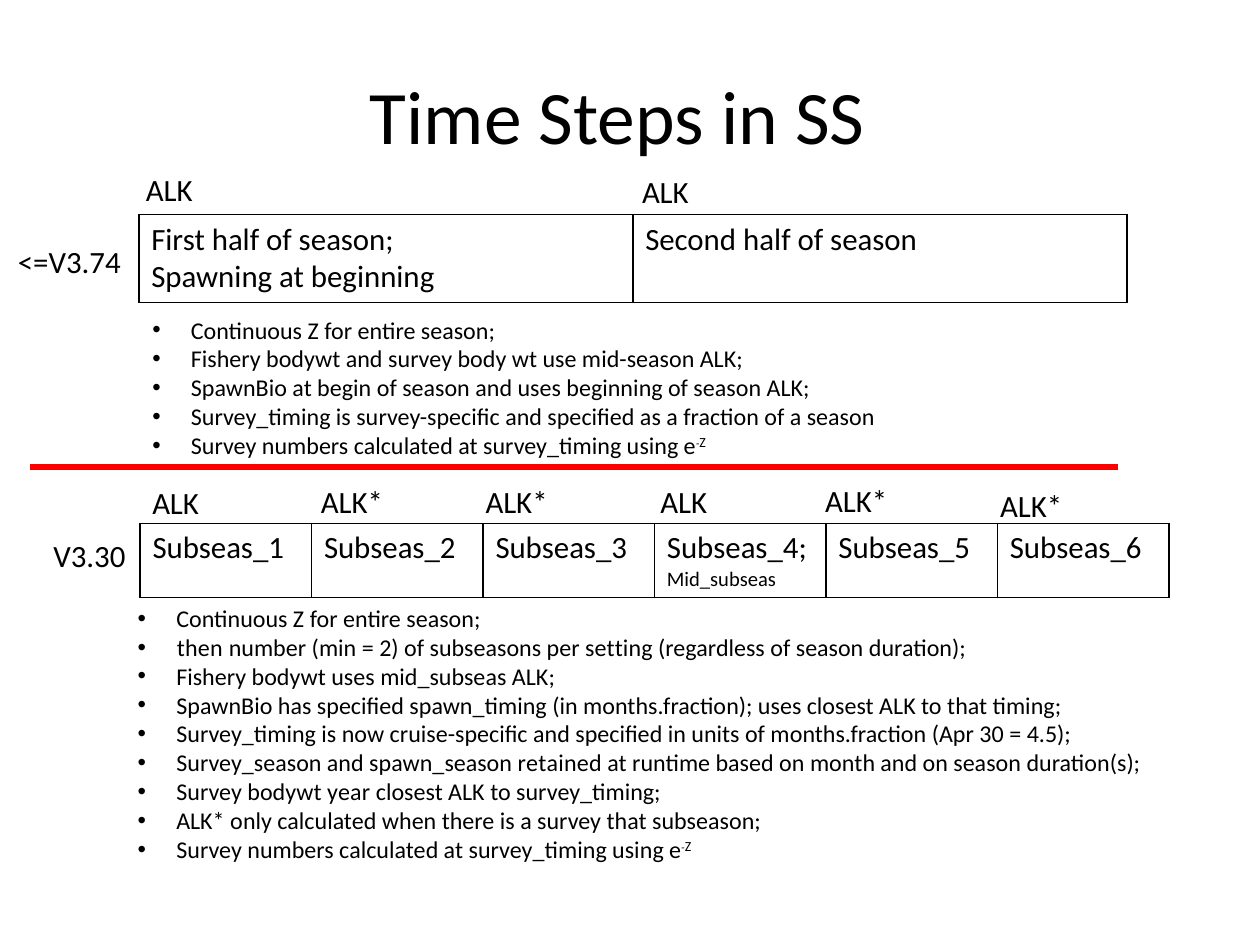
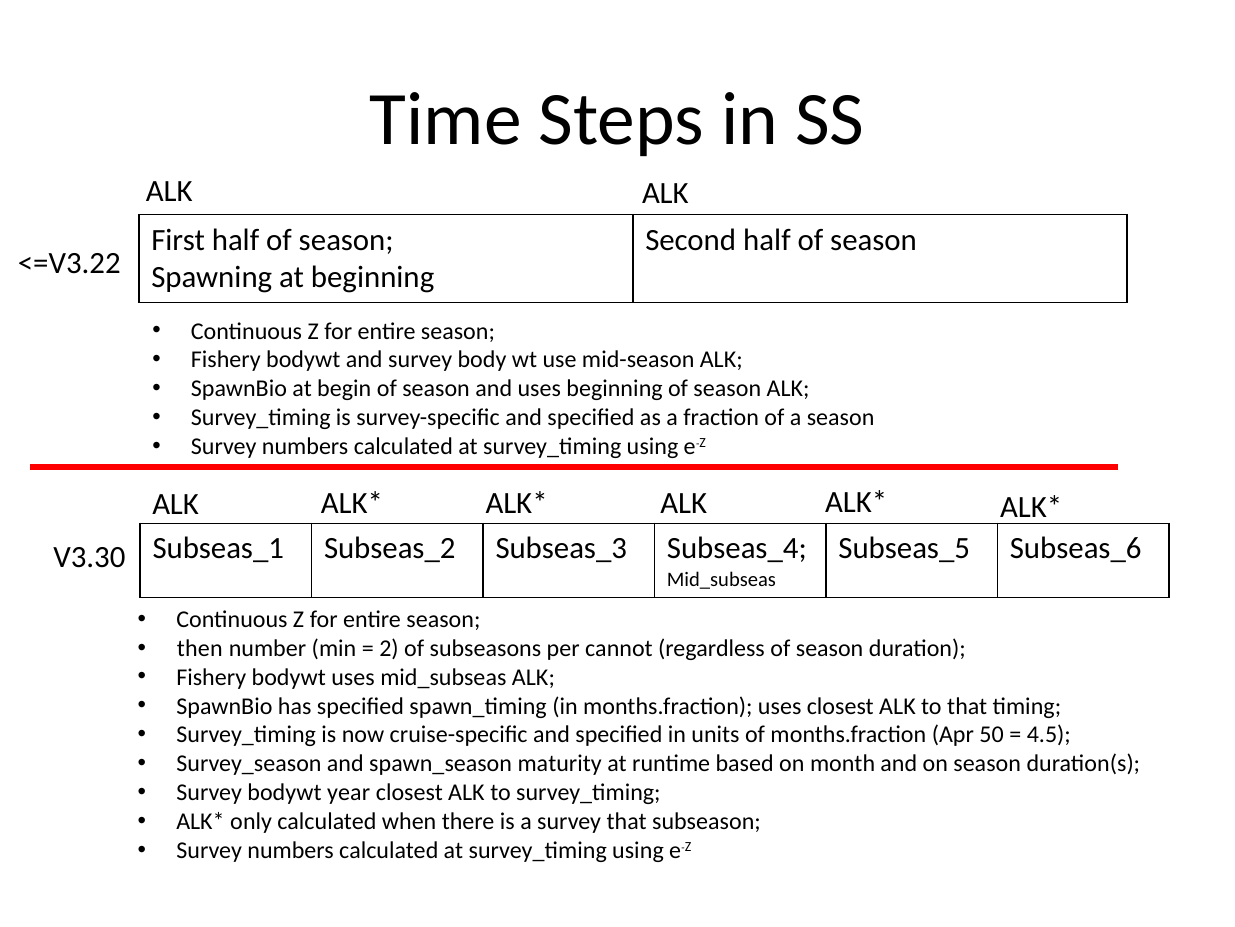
<=V3.74: <=V3.74 -> <=V3.22 (69, 263)
setting: setting -> cannot (619, 648)
30: 30 -> 50 (992, 734)
retained: retained -> maturity (560, 763)
